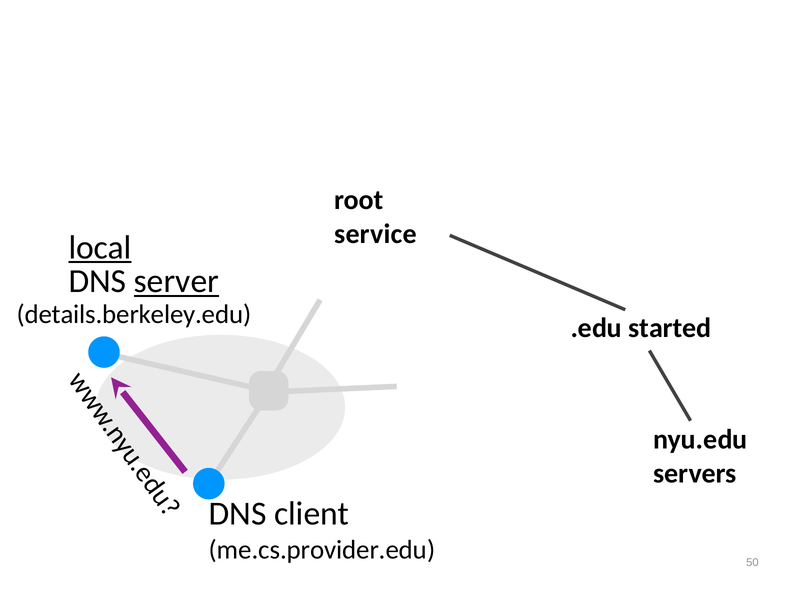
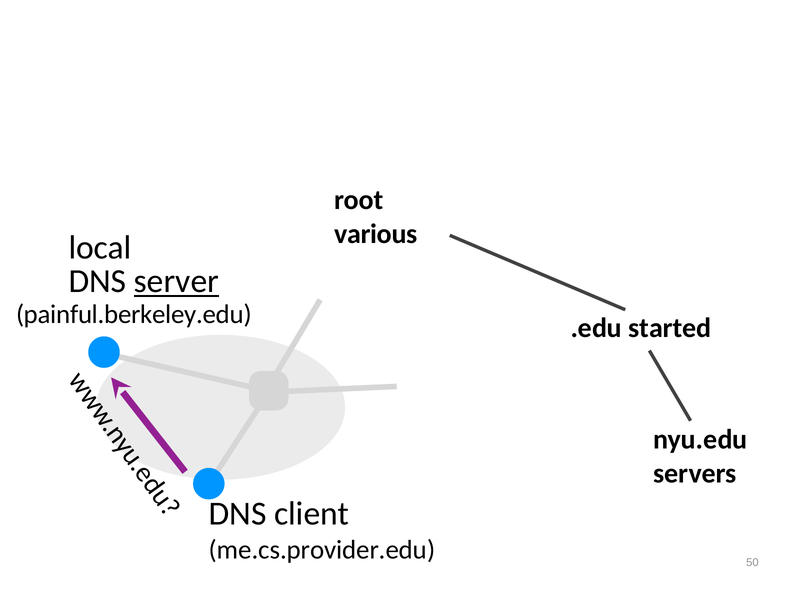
service: service -> various (376, 234)
local underline: present -> none (100, 248)
details.berkeley.edu: details.berkeley.edu -> painful.berkeley.edu (134, 315)
